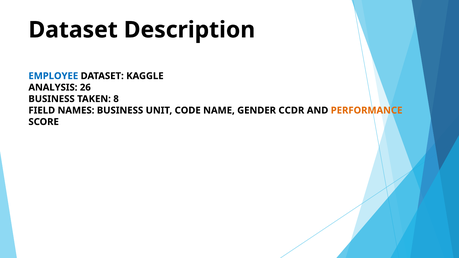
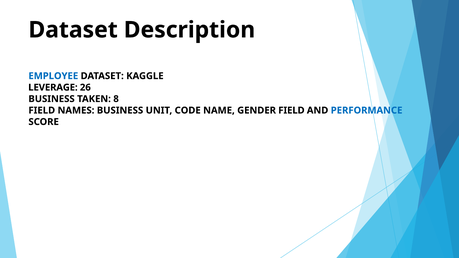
ANALYSIS: ANALYSIS -> LEVERAGE (53, 87)
GENDER CCDR: CCDR -> FIELD (291, 110)
PERFORMANCE colour: orange -> blue (367, 110)
